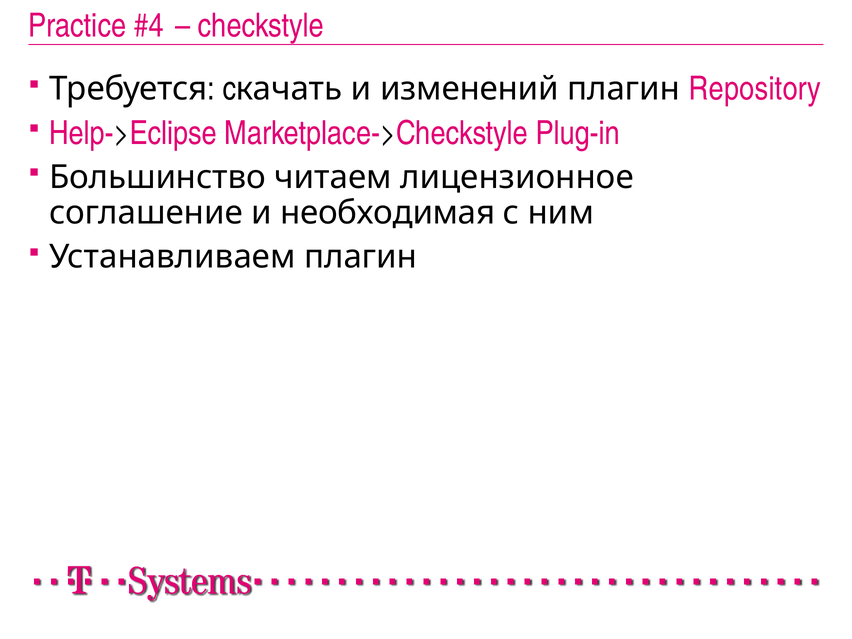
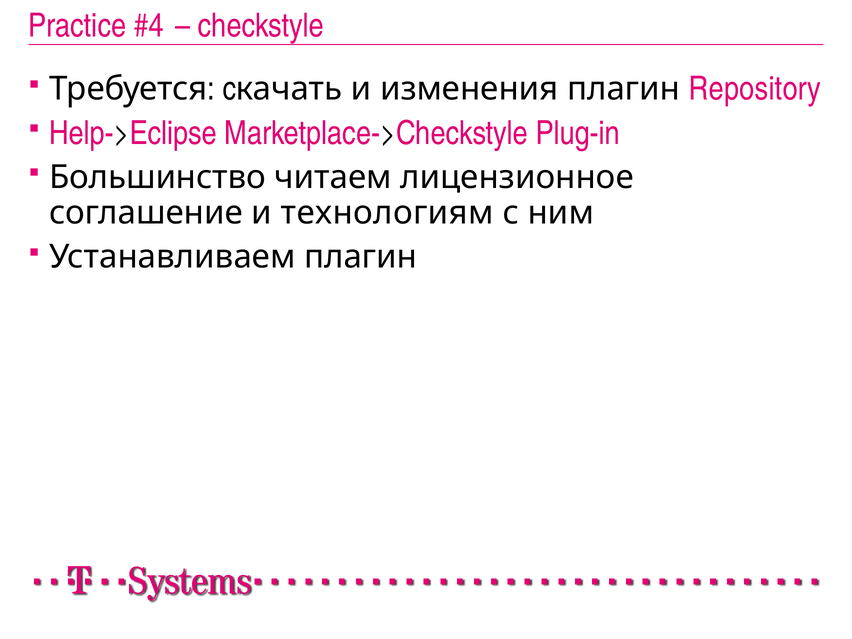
изменений: изменений -> изменения (469, 89)
необходимая: необходимая -> технологиям (387, 213)
